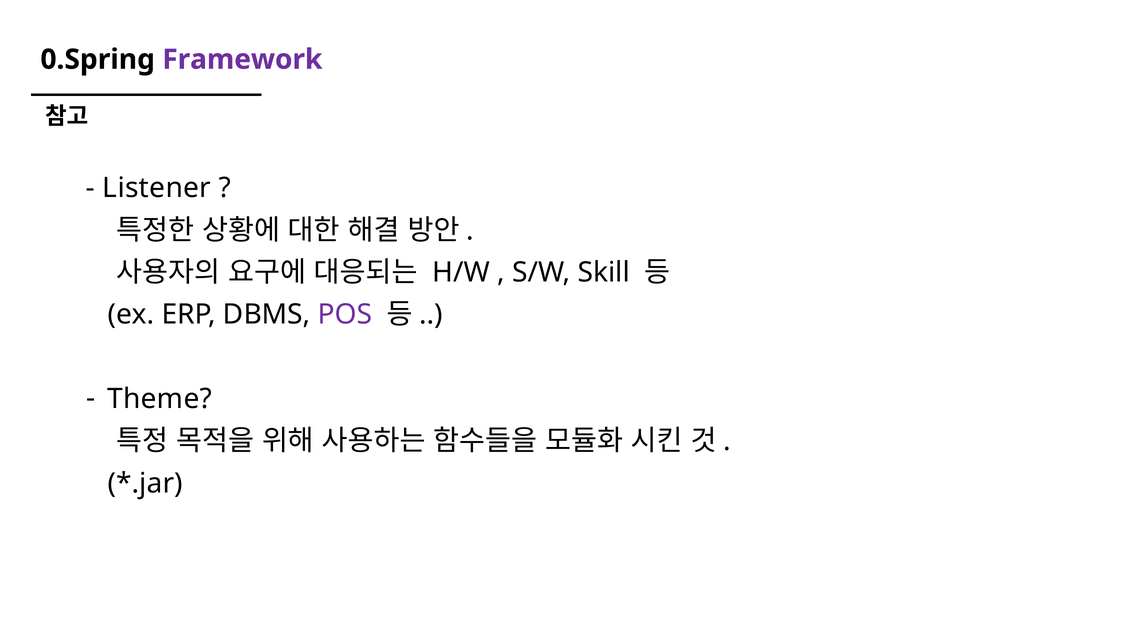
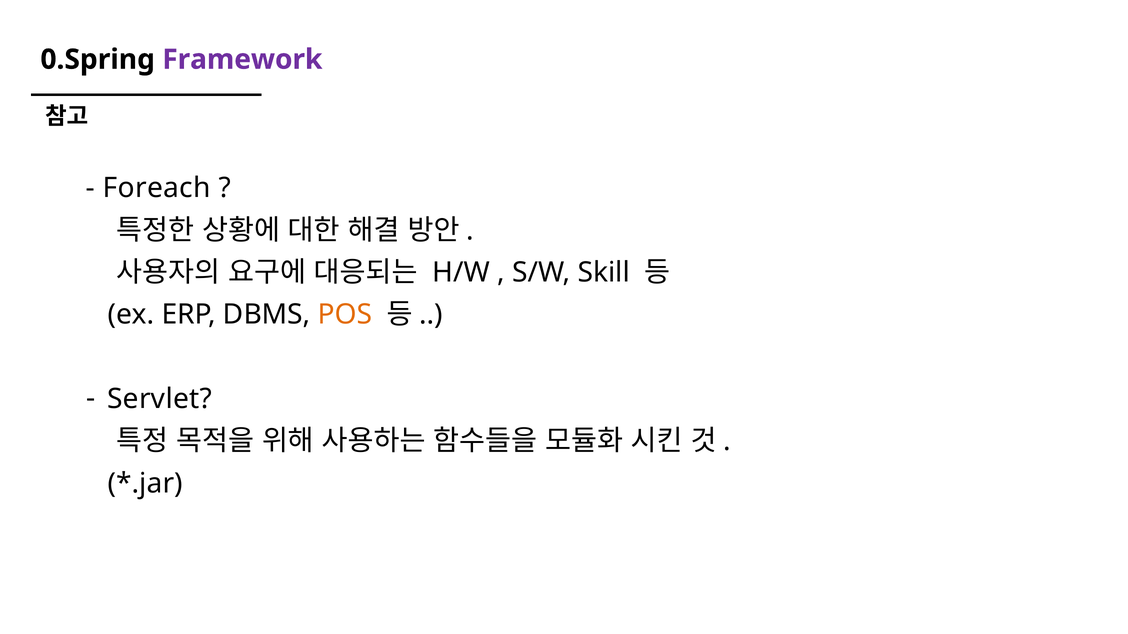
Listener: Listener -> Foreach (157, 188)
POS colour: purple -> orange (345, 315)
Theme: Theme -> Servlet (160, 399)
